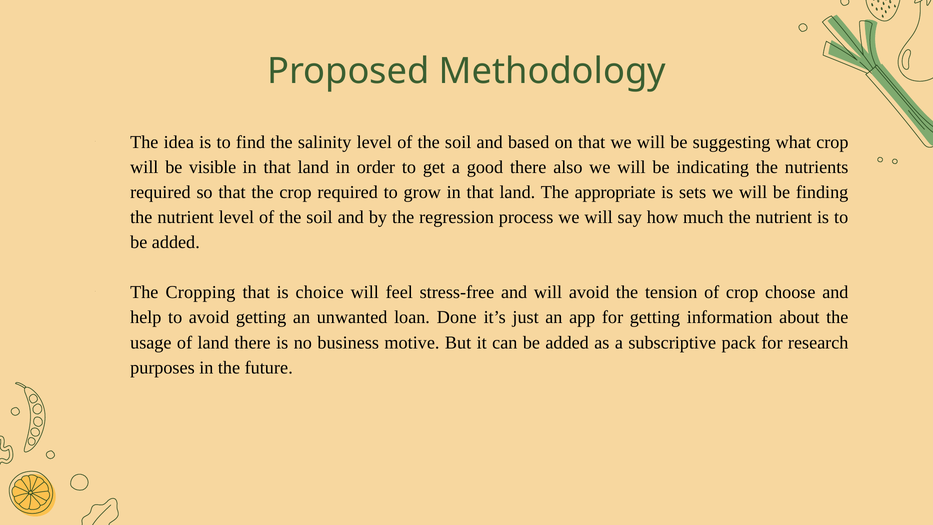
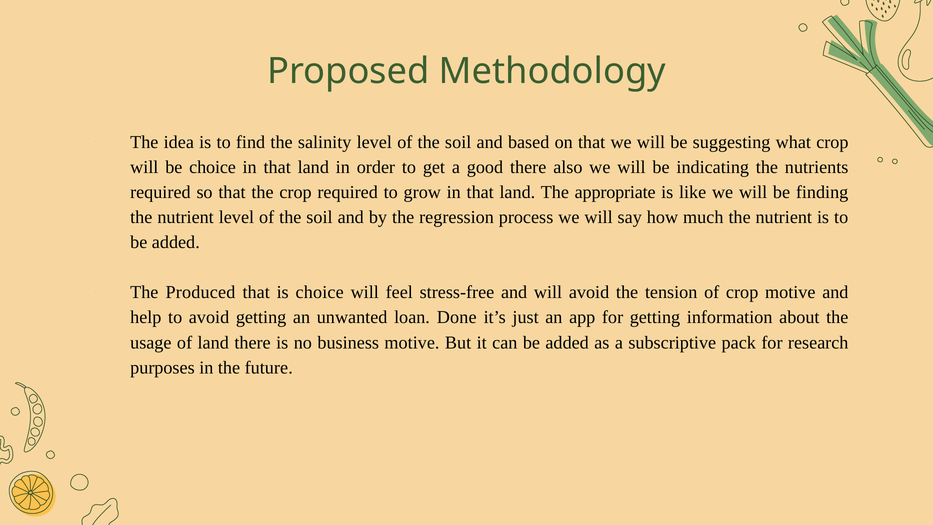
be visible: visible -> choice (213, 167)
sets: sets -> like (693, 192)
Cropping: Cropping -> Produced (200, 292)
crop choose: choose -> motive (790, 292)
